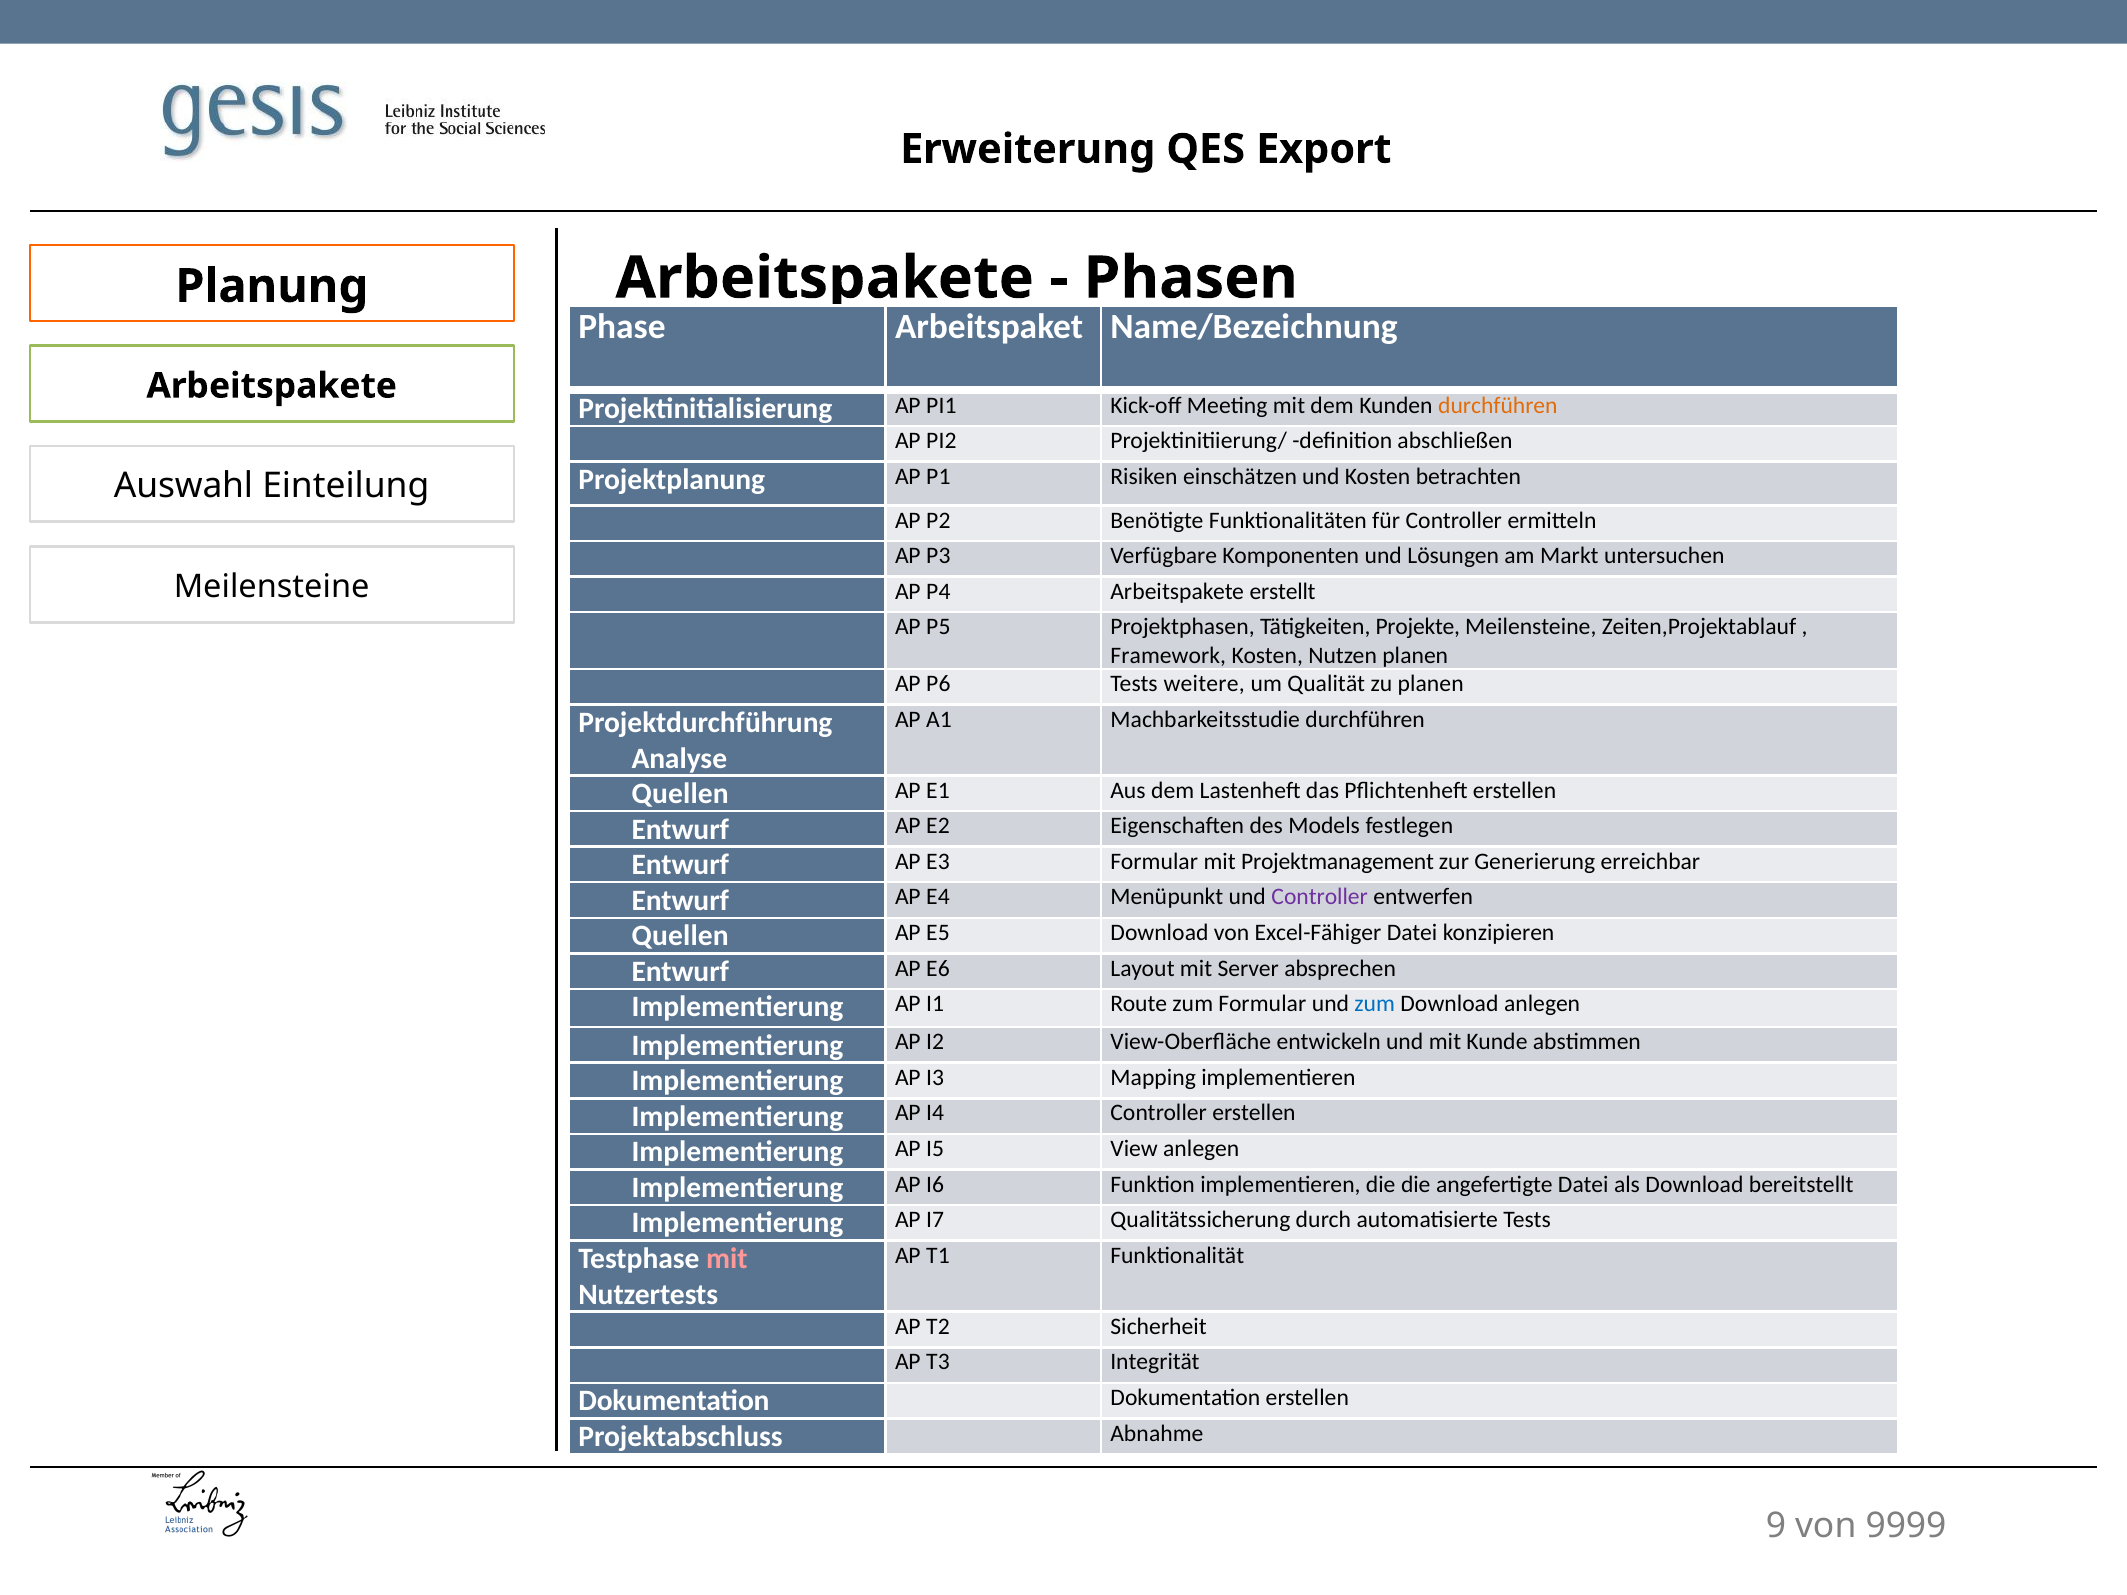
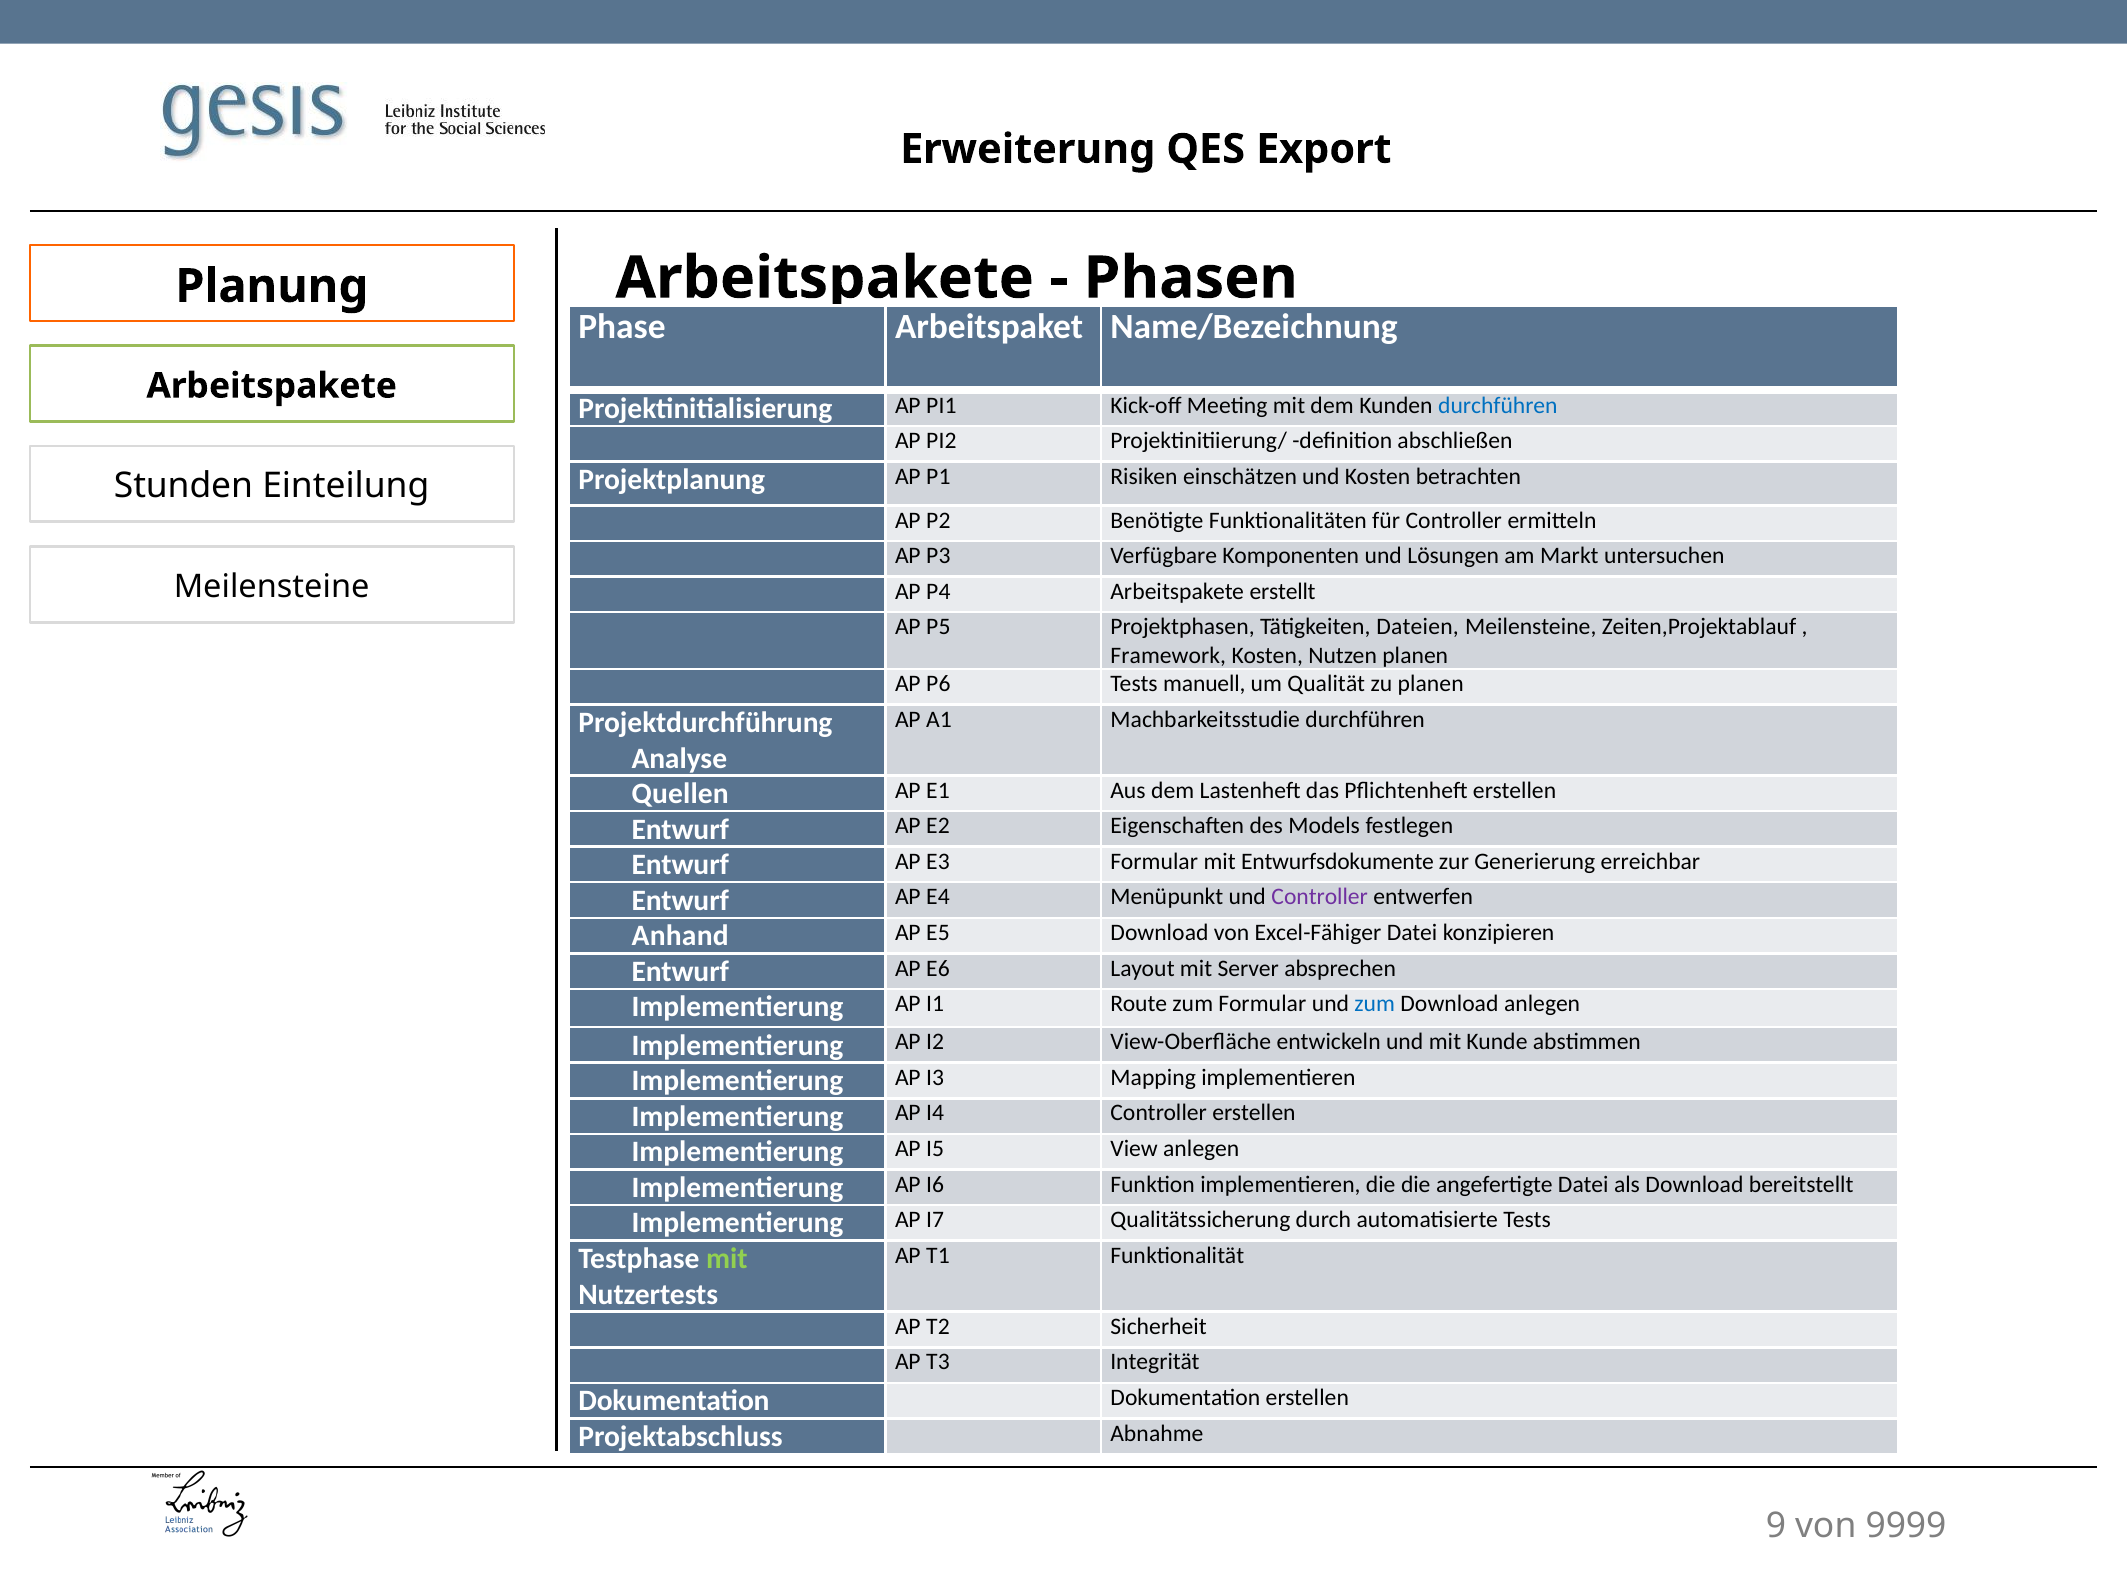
durchführen colour: orange -> blue (1498, 405)
Auswahl: Auswahl -> Stunden (183, 486)
Projekte: Projekte -> Dateien (1418, 627)
weitere: weitere -> manuell (1204, 684)
Projektmanagement: Projektmanagement -> Entwurfsdokumente (1337, 862)
Quellen: Quellen -> Anhand (680, 936)
mit colour: pink -> light green (727, 1259)
